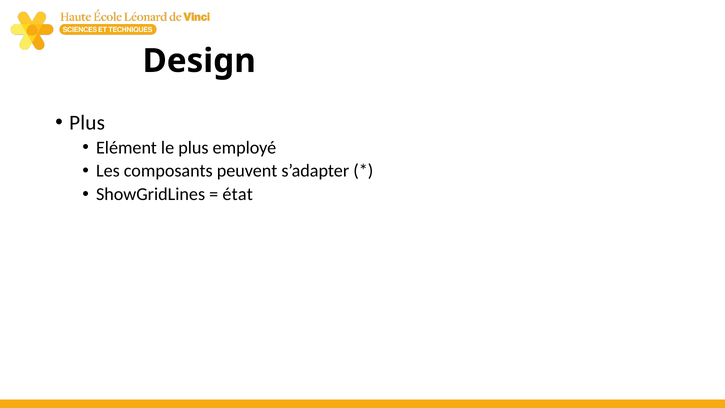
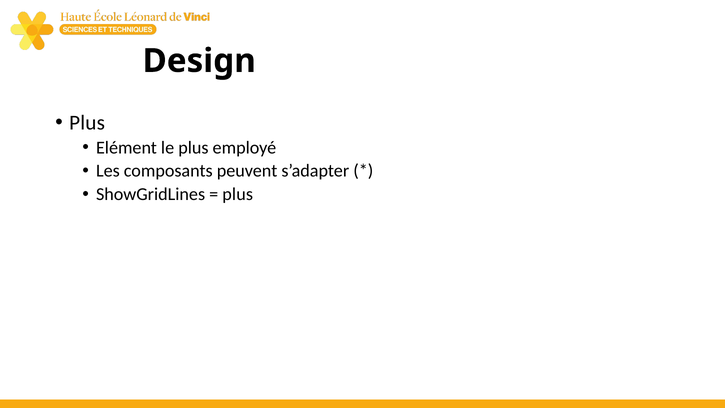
état: état -> plus (238, 194)
